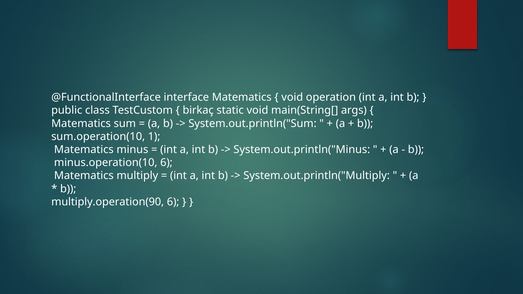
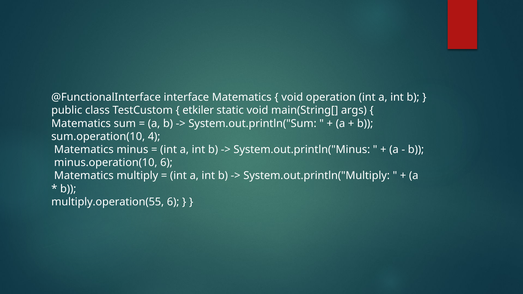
birkaç: birkaç -> etkiler (198, 110)
1: 1 -> 4 (154, 137)
multiply.operation(90: multiply.operation(90 -> multiply.operation(55 (108, 202)
